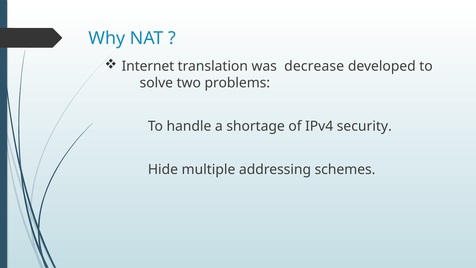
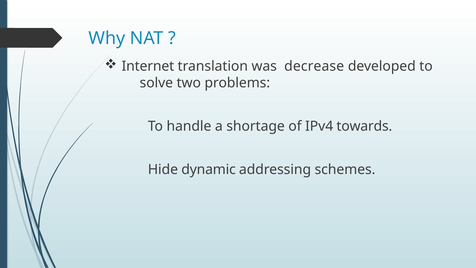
security: security -> towards (364, 126)
multiple: multiple -> dynamic (209, 169)
